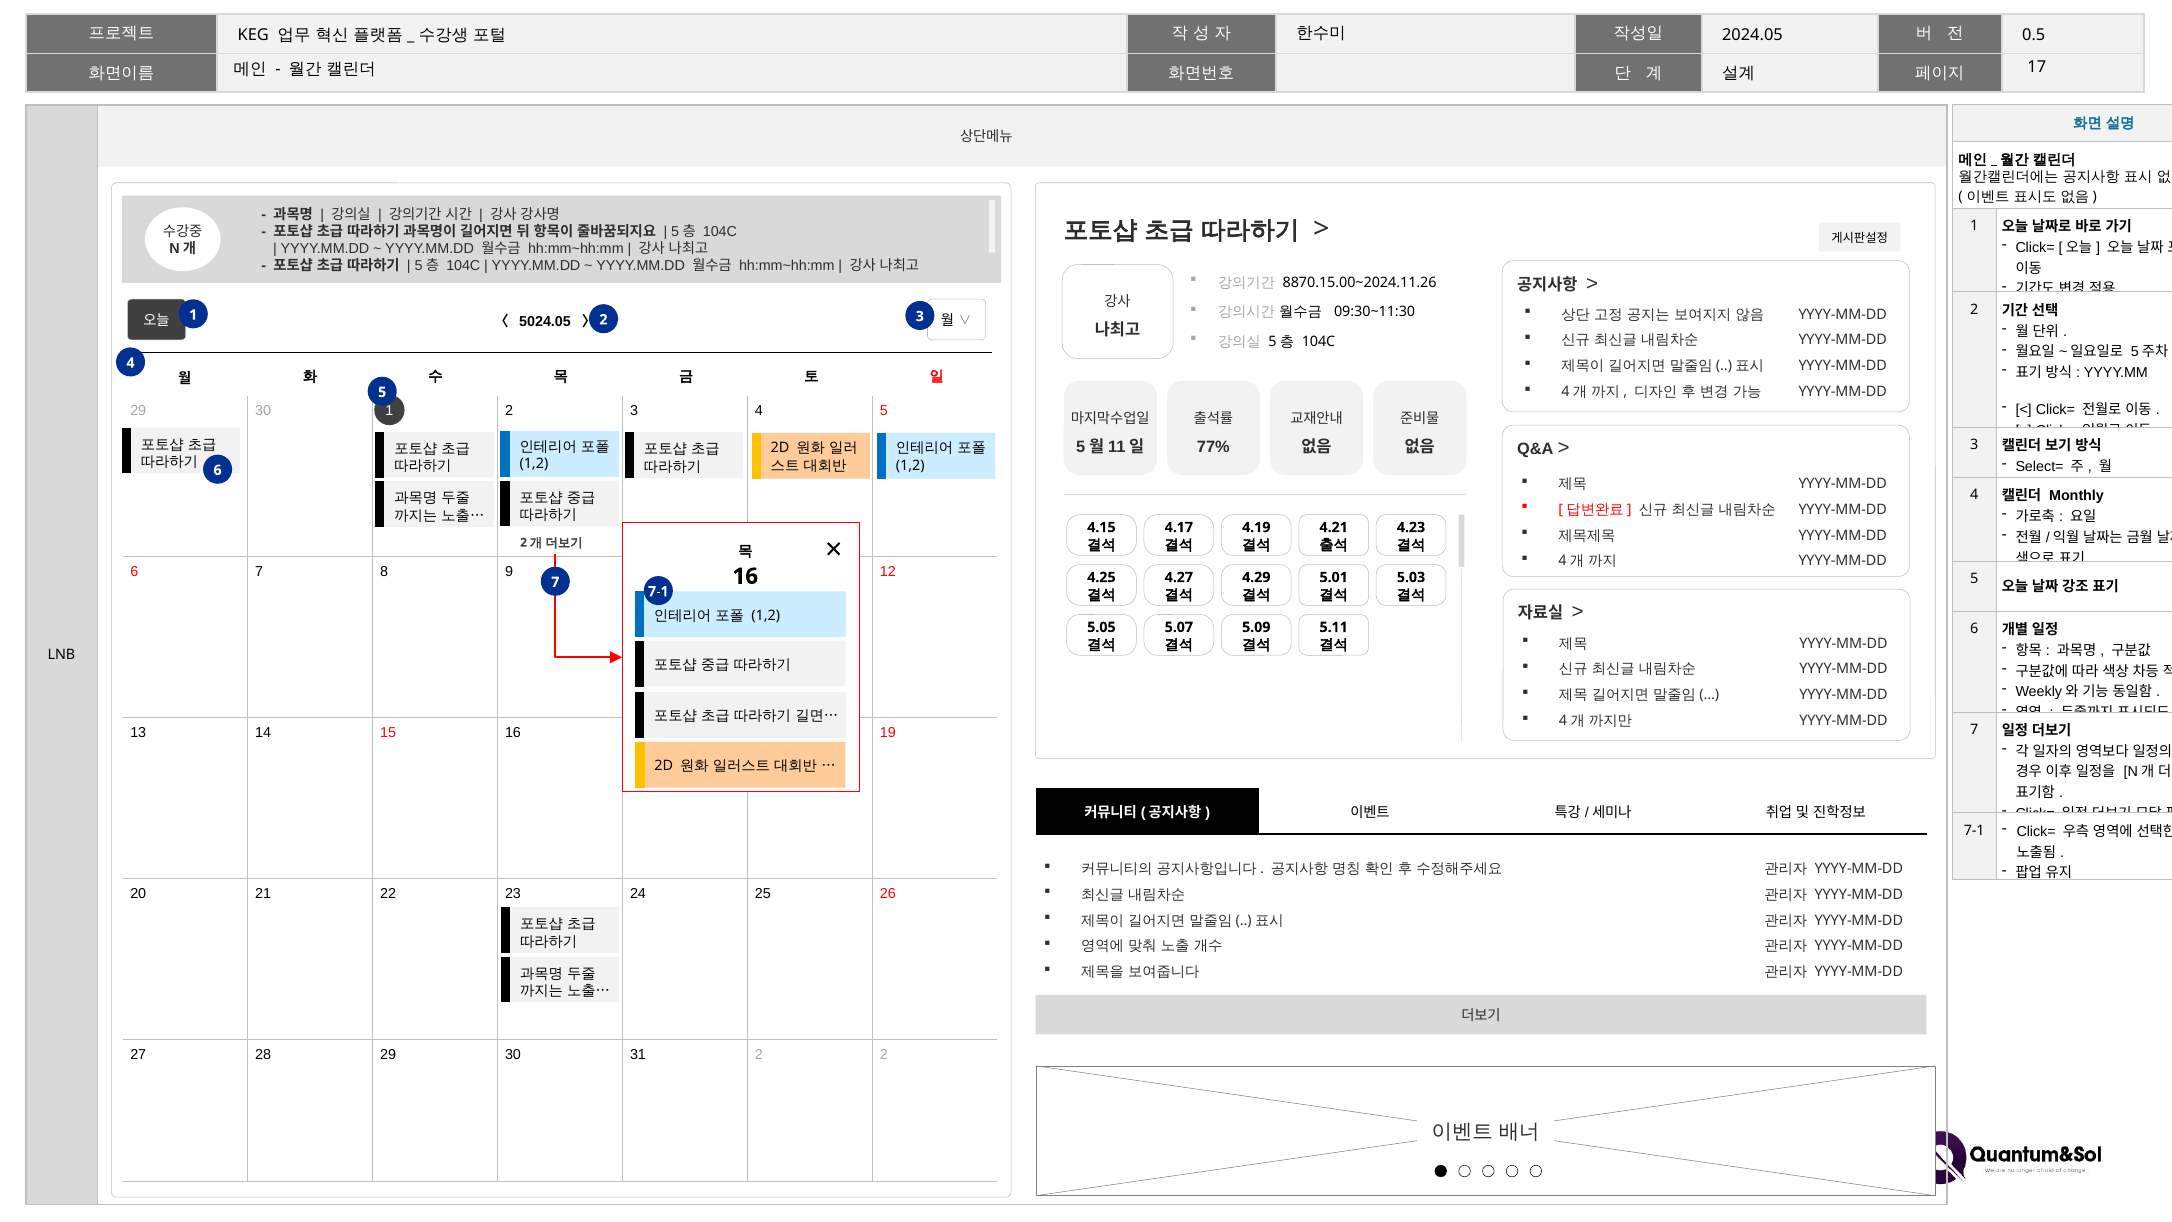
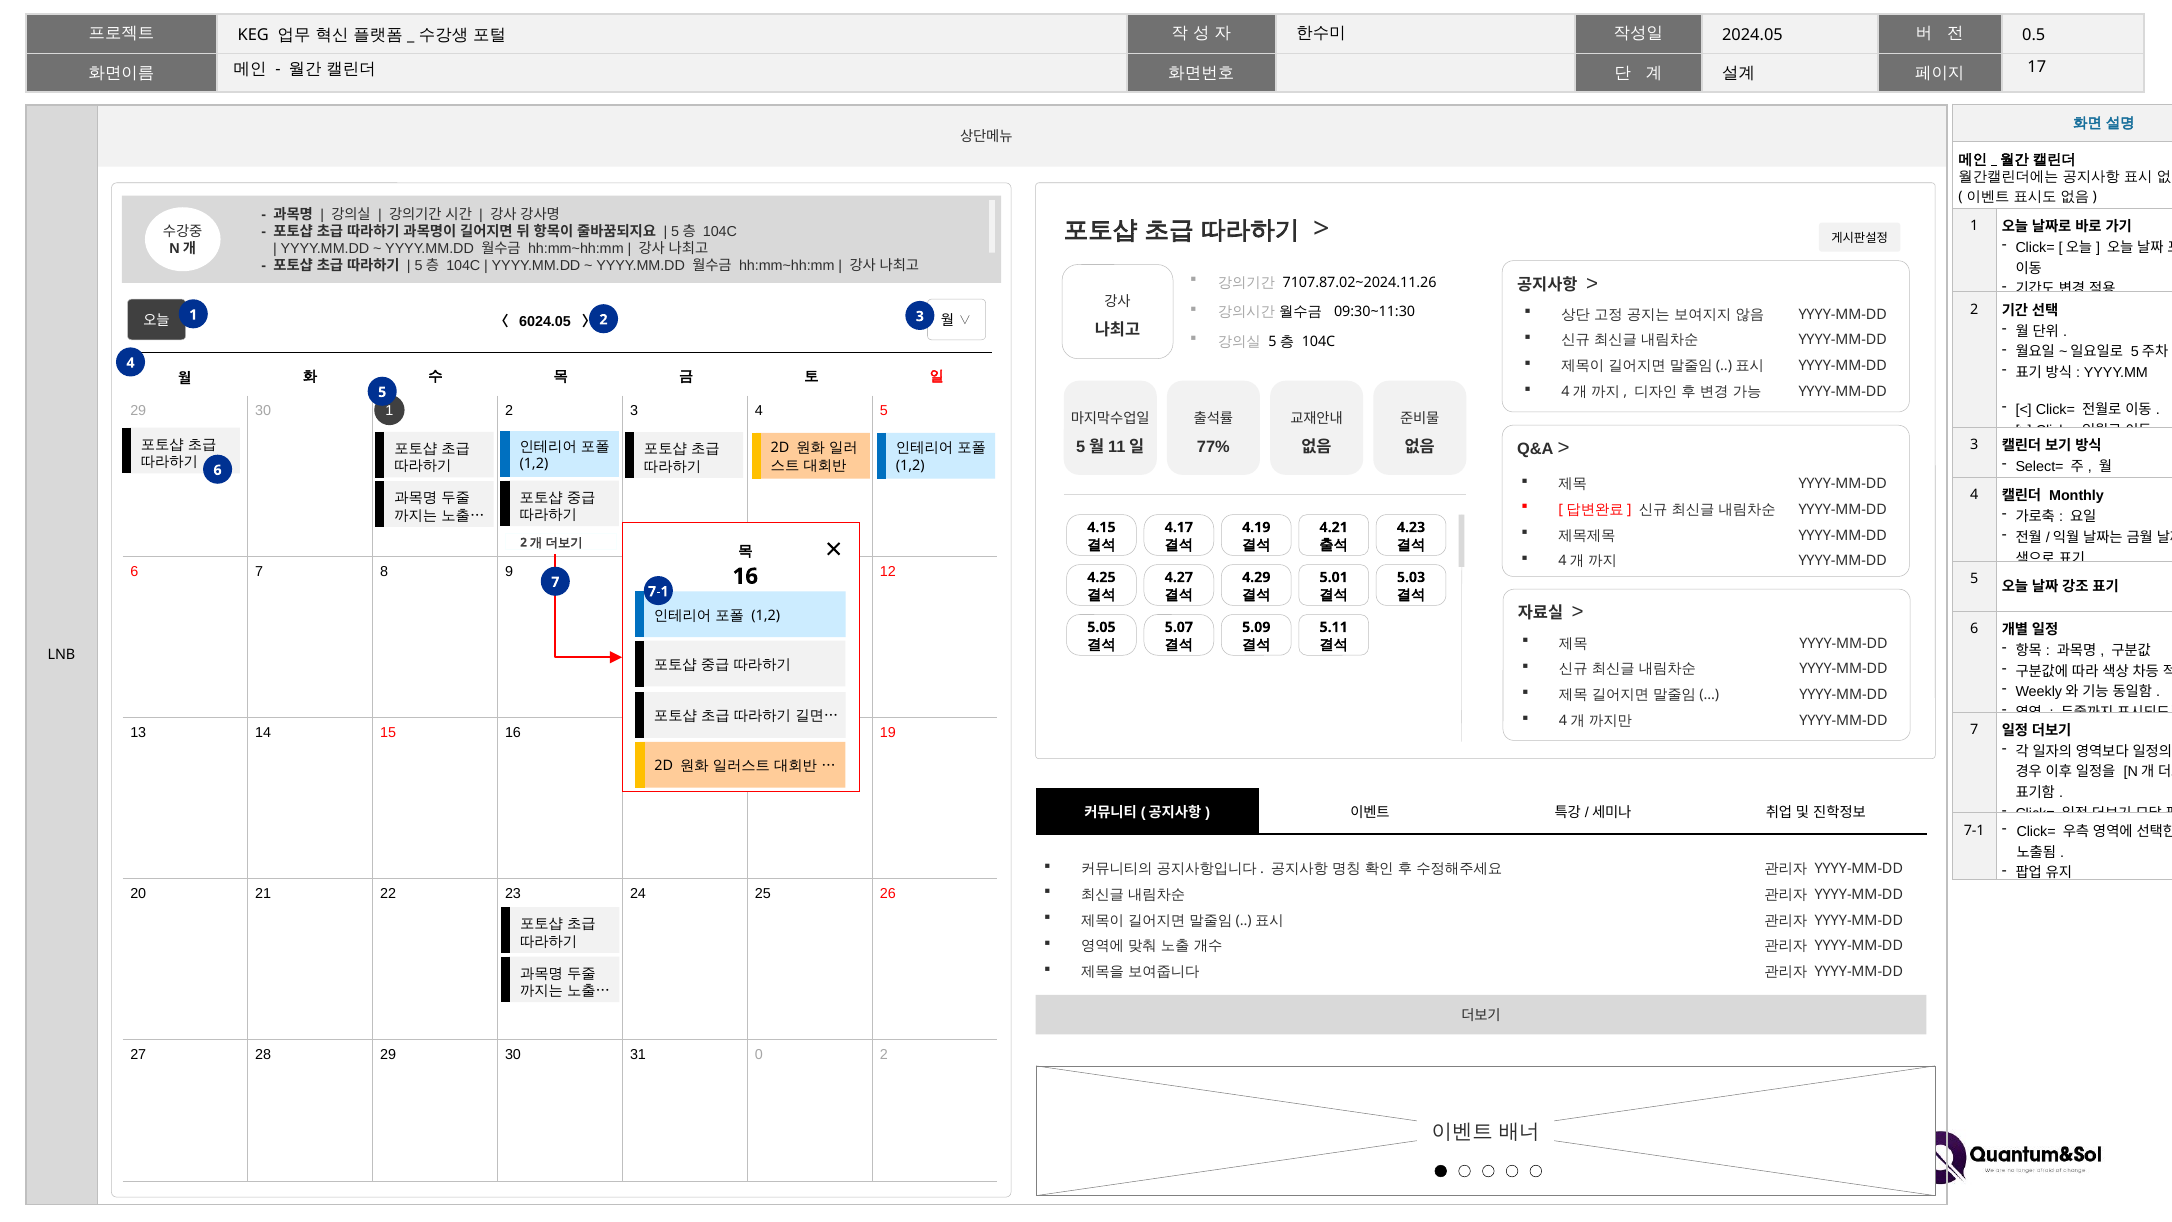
8870.15.00~2024.11.26: 8870.15.00~2024.11.26 -> 7107.87.02~2024.11.26 (1360, 282)
5024.05: 5024.05 -> 6024.05 (545, 322)
31 2: 2 -> 0 (759, 1054)
